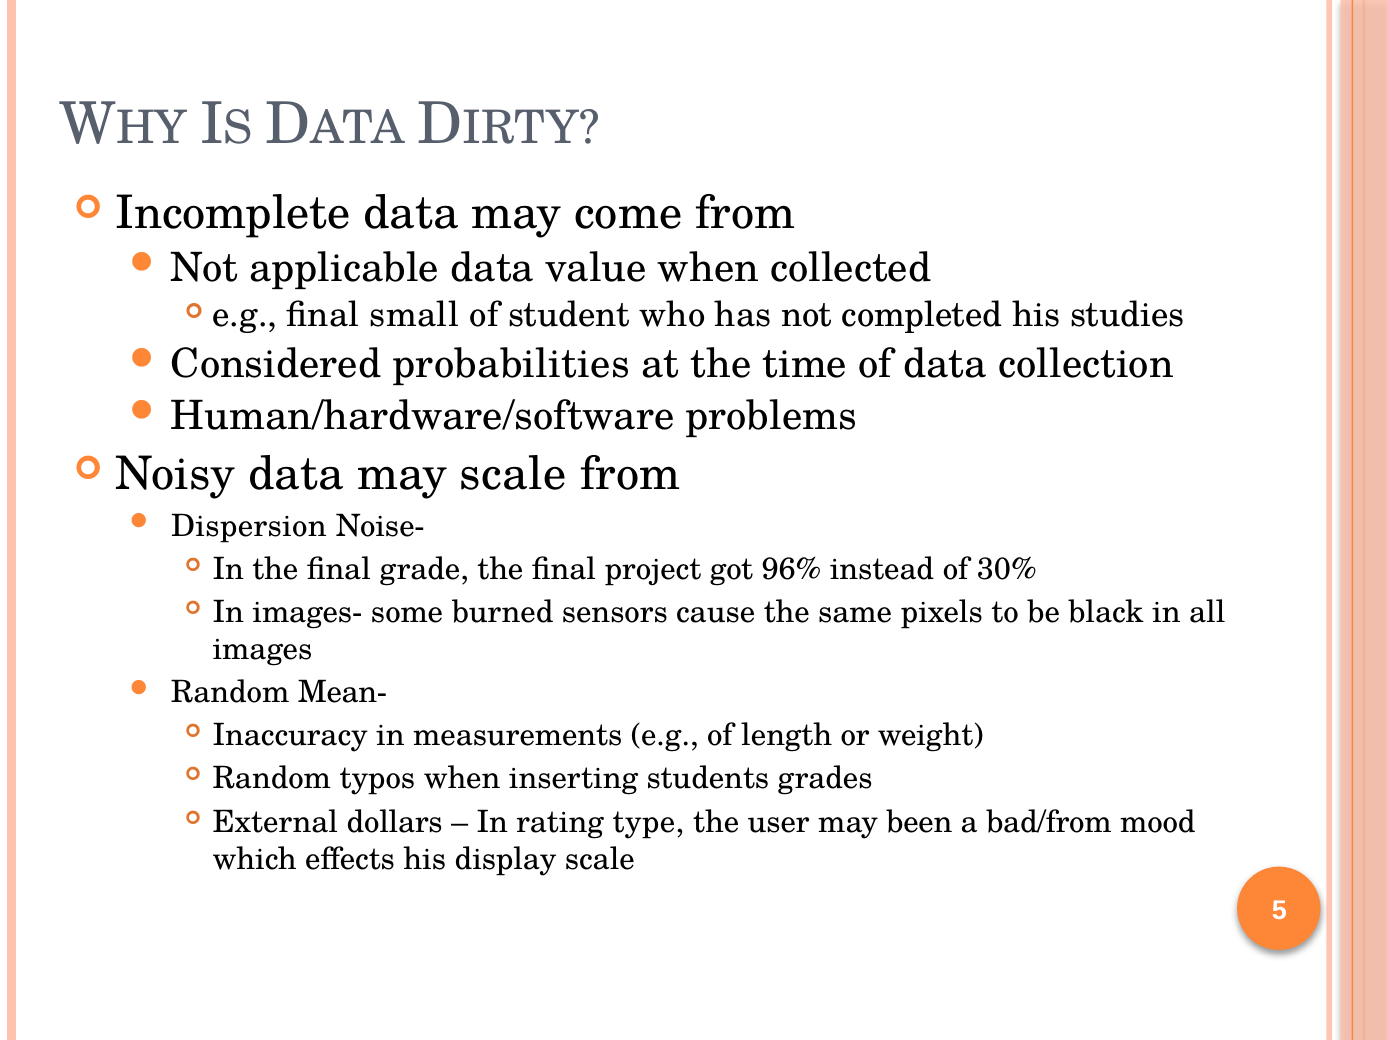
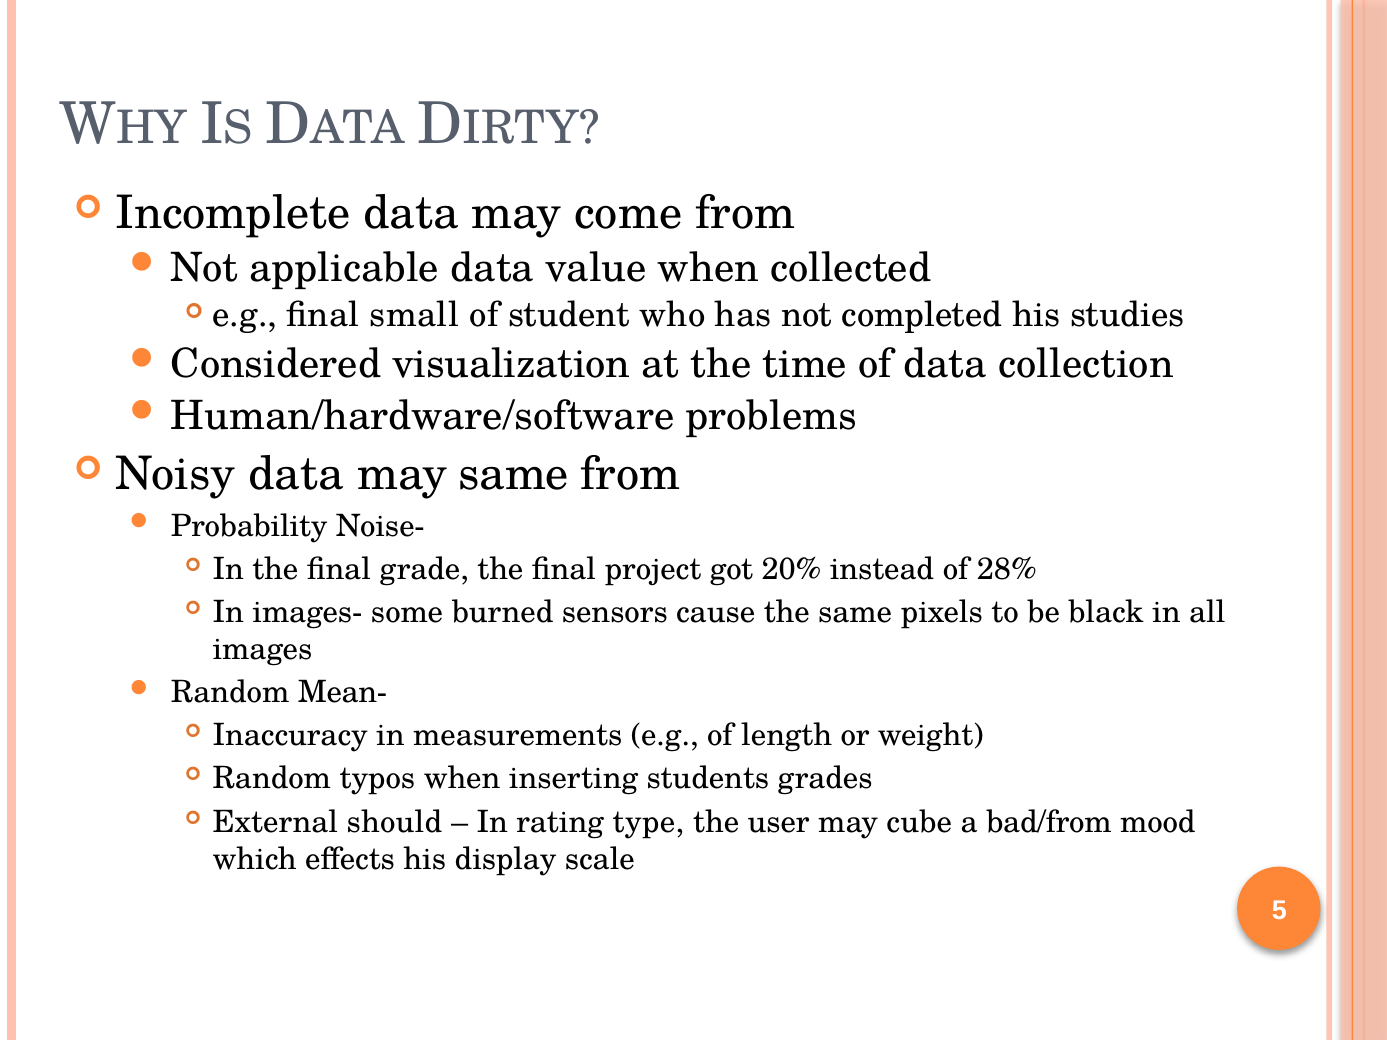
probabilities: probabilities -> visualization (511, 364)
may scale: scale -> same (514, 474)
Dispersion: Dispersion -> Probability (249, 526)
96%: 96% -> 20% (791, 569)
30%: 30% -> 28% (1007, 569)
dollars: dollars -> should (394, 822)
been: been -> cube (919, 822)
